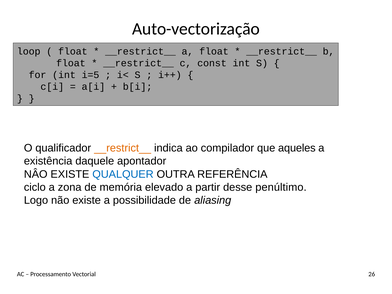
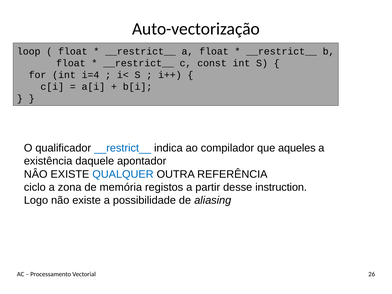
i=5: i=5 -> i=4 (90, 75)
__restrict__ colour: orange -> blue (123, 148)
elevado: elevado -> registos (164, 187)
penúltimo: penúltimo -> instruction (281, 187)
